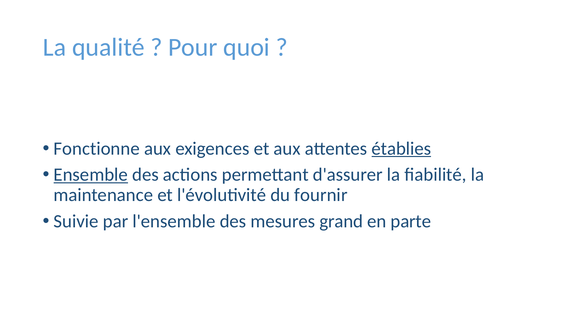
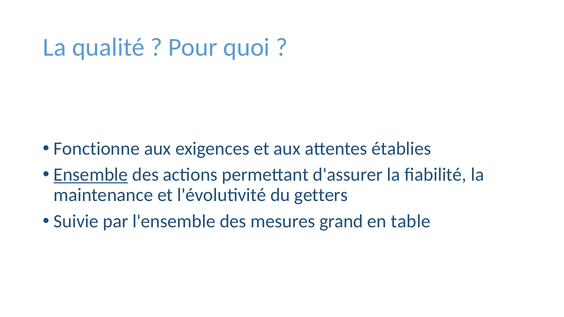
établies underline: present -> none (401, 149)
fournir: fournir -> getters (321, 195)
parte: parte -> table (411, 221)
